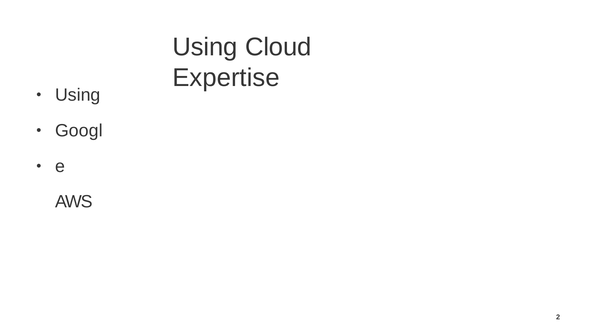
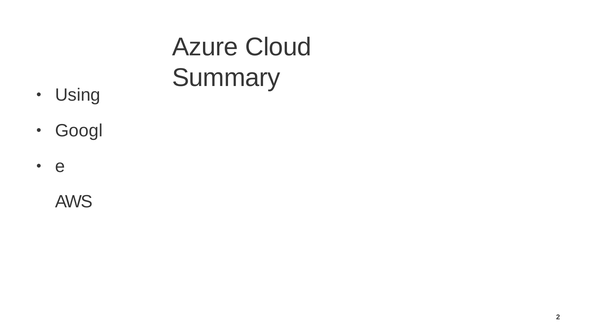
Using: Using -> Azure (205, 47)
Expertise: Expertise -> Summary (226, 78)
